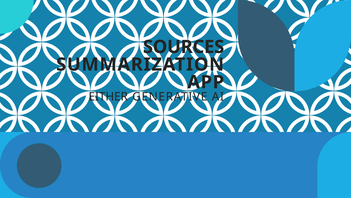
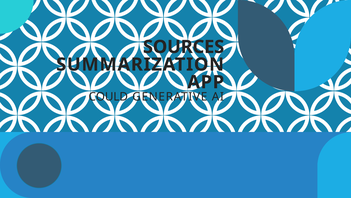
EITHER: EITHER -> COULD (108, 97)
